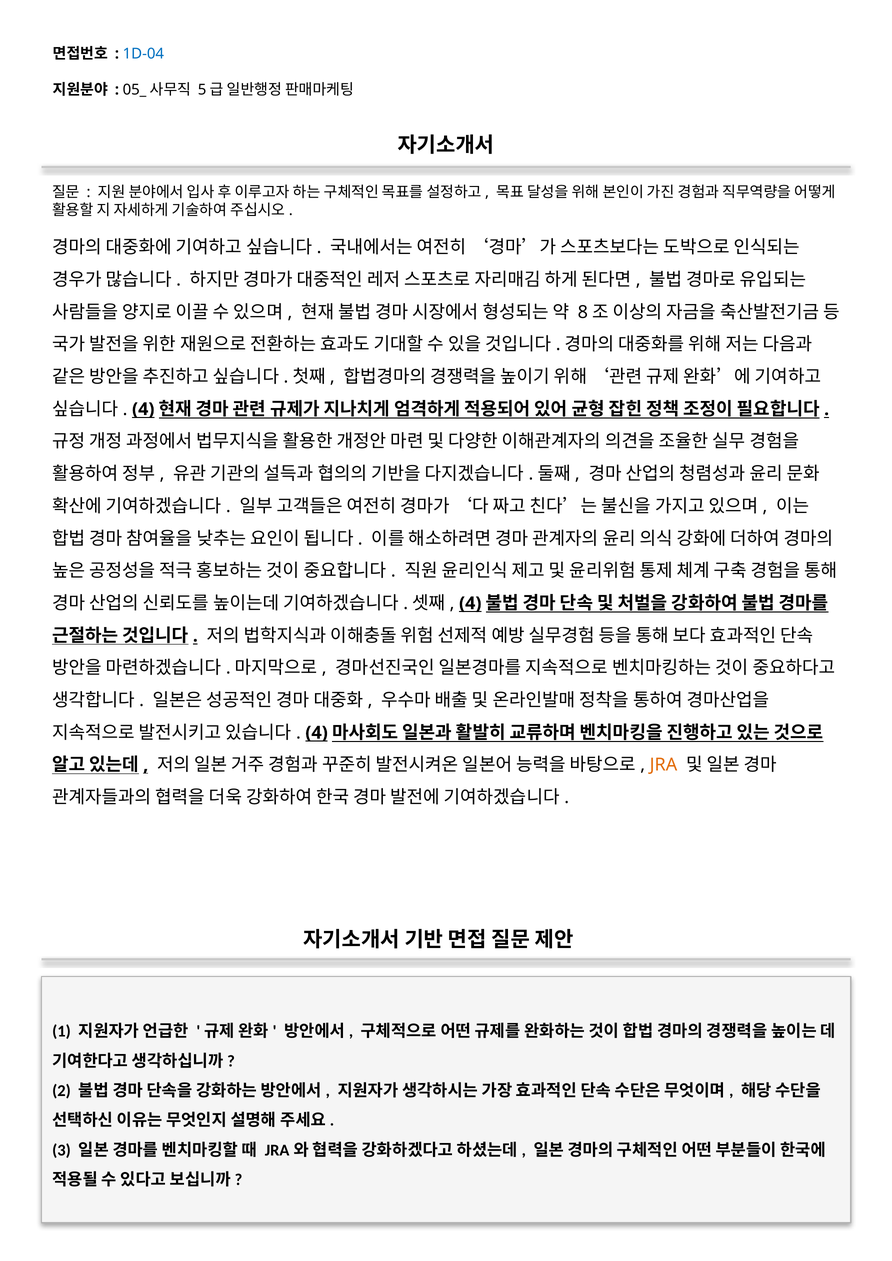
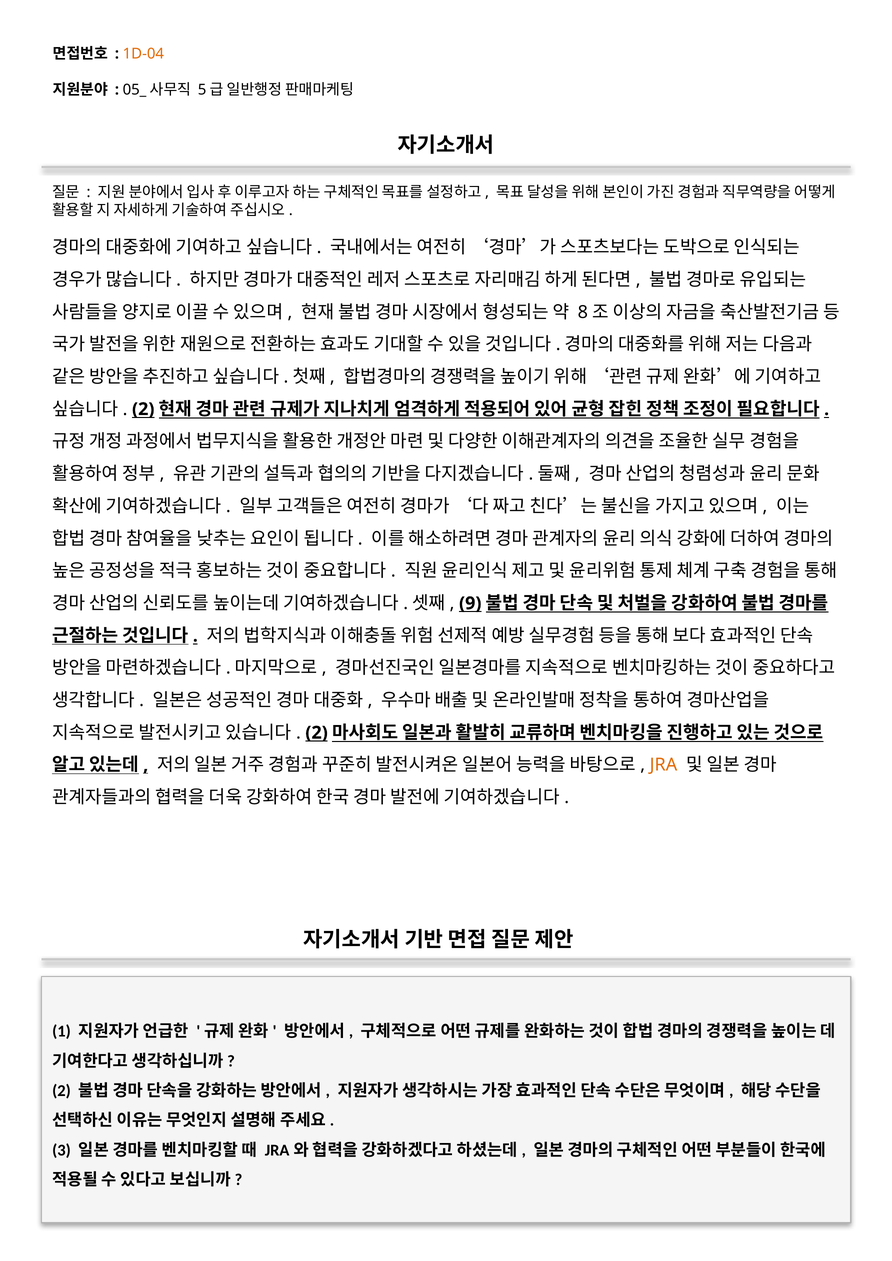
1D-04 colour: blue -> orange (143, 54)
4: 4 -> 2 (143, 409)
4: 4 -> 9 (470, 604)
4: 4 -> 2 (317, 733)
